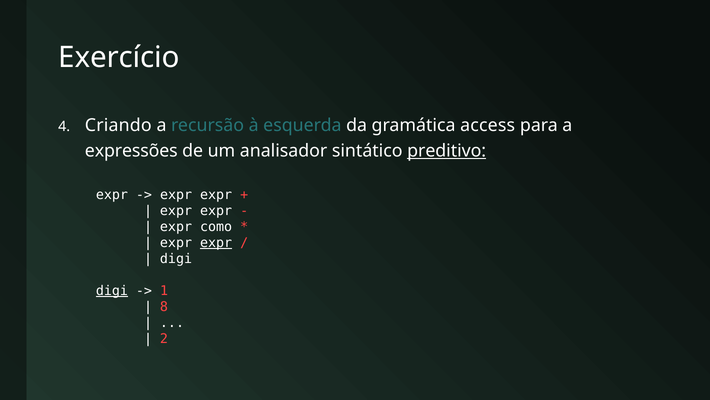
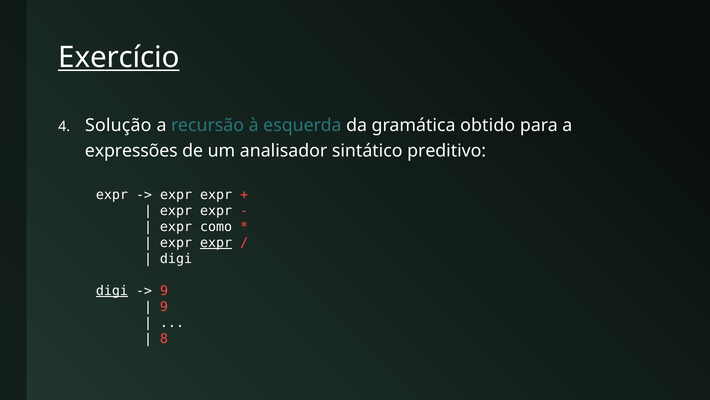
Exercício underline: none -> present (119, 57)
Criando: Criando -> Solução (118, 125)
access: access -> obtido (488, 125)
preditivo underline: present -> none (447, 151)
1: 1 -> 9 (164, 290)
8: 8 -> 9 (164, 306)
2: 2 -> 8 (164, 338)
